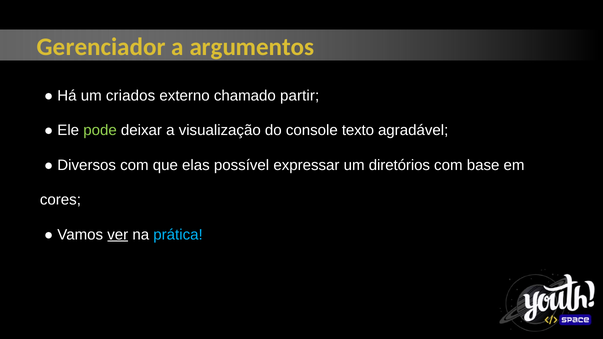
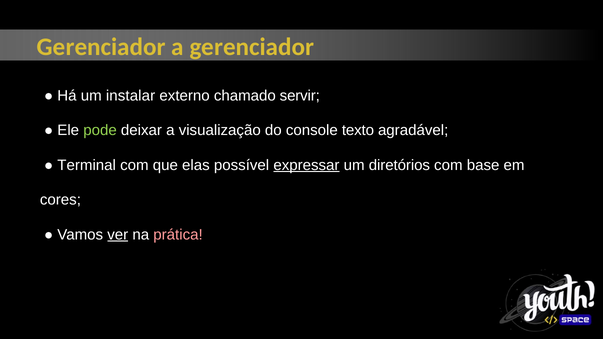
a argumentos: argumentos -> gerenciador (252, 47)
criados: criados -> instalar (131, 96)
partir: partir -> servir (300, 96)
Diversos: Diversos -> Terminal (87, 165)
expressar underline: none -> present (306, 165)
prática colour: light blue -> pink (178, 235)
